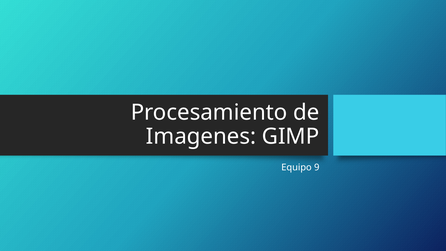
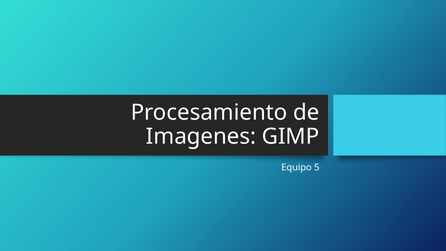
9: 9 -> 5 (317, 167)
